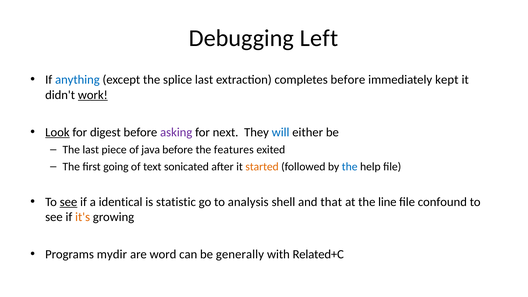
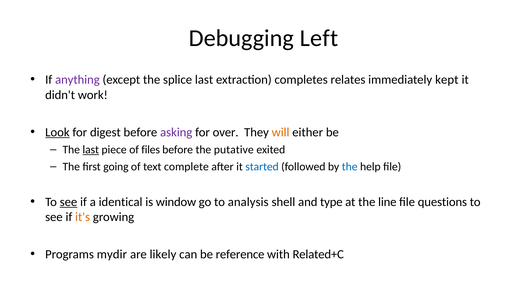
anything colour: blue -> purple (77, 80)
completes before: before -> relates (348, 80)
work underline: present -> none (93, 95)
next: next -> over (226, 132)
will colour: blue -> orange (281, 132)
last underline: none -> present (91, 150)
java: java -> files (151, 150)
features: features -> putative (234, 150)
sonicated: sonicated -> complete (186, 167)
started colour: orange -> blue (262, 167)
statistic: statistic -> window (176, 202)
that: that -> type (331, 202)
confound: confound -> questions (442, 202)
word: word -> likely (163, 254)
generally: generally -> reference (240, 254)
